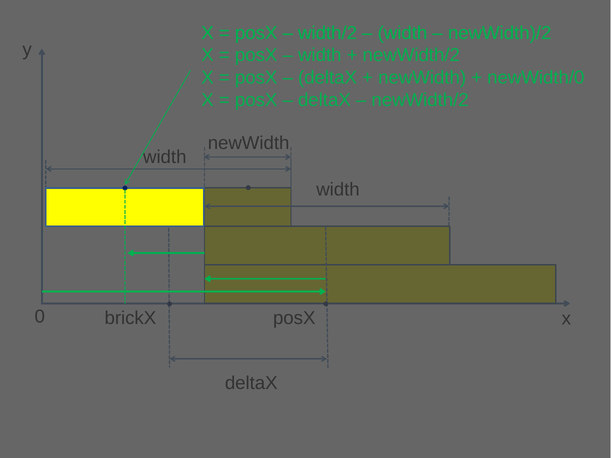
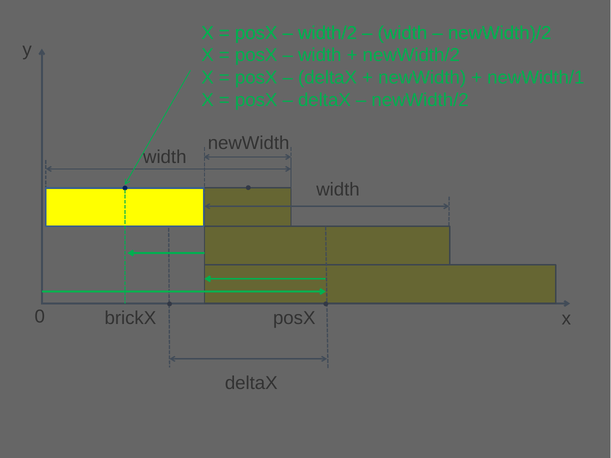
newWidth/0: newWidth/0 -> newWidth/1 (536, 78)
